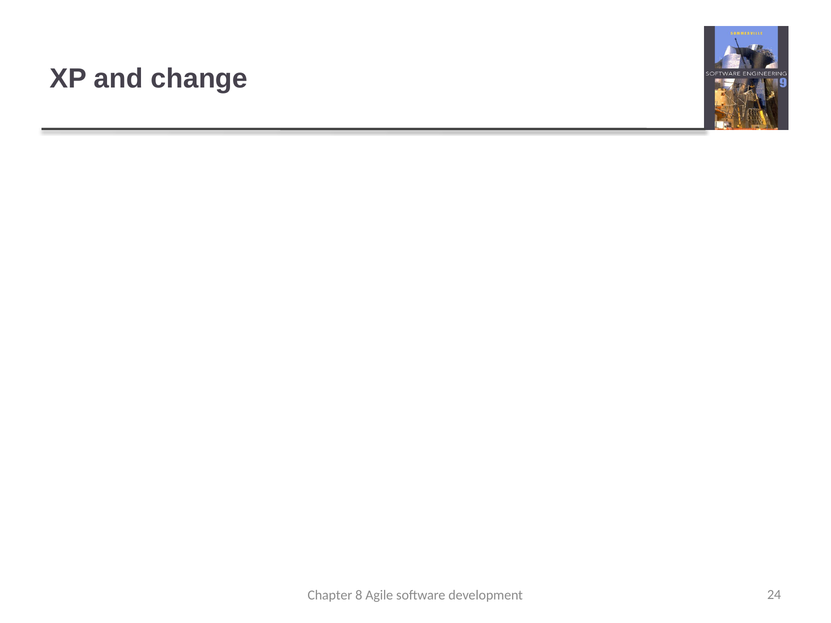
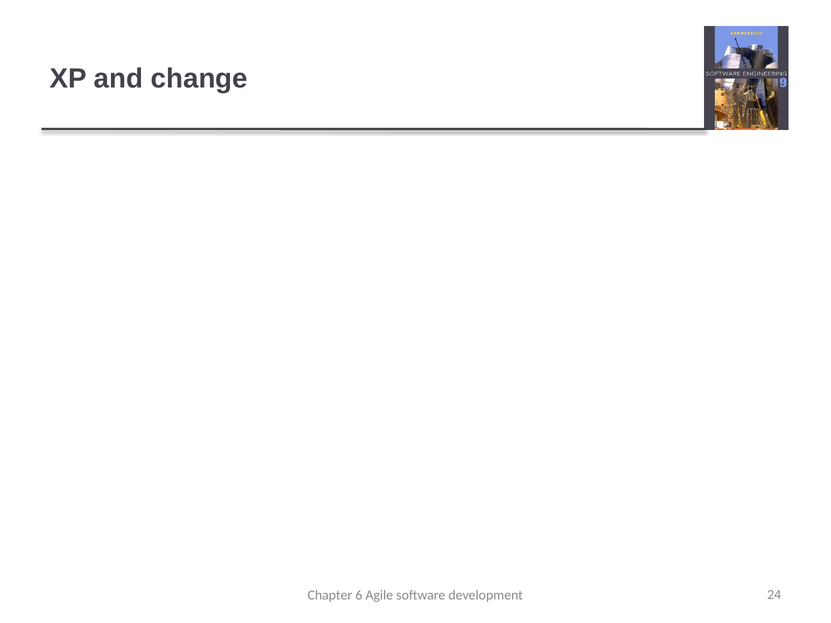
8: 8 -> 6 (359, 595)
